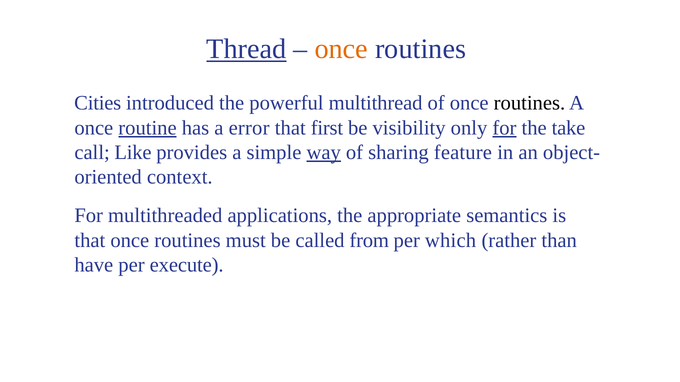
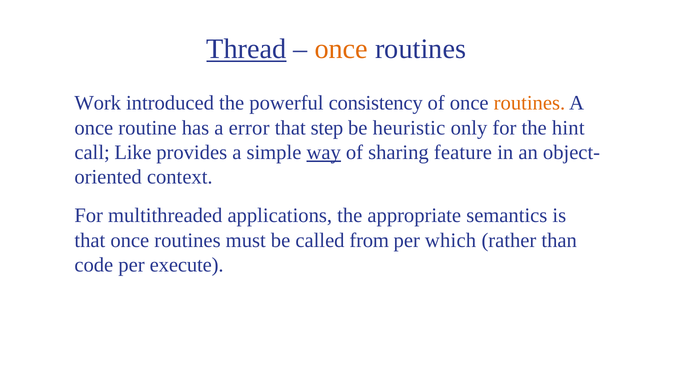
Cities: Cities -> Work (98, 103)
multithread: multithread -> consistency (376, 103)
routines colour: black -> orange (529, 103)
routine underline: present -> none (148, 128)
first: first -> step (327, 128)
visibility: visibility -> heuristic (409, 128)
for underline: present -> none (504, 128)
take: take -> hint (568, 128)
have: have -> code (94, 265)
